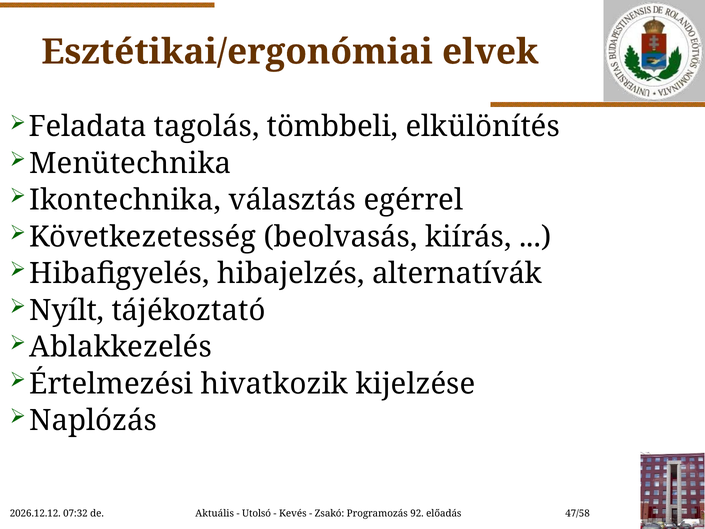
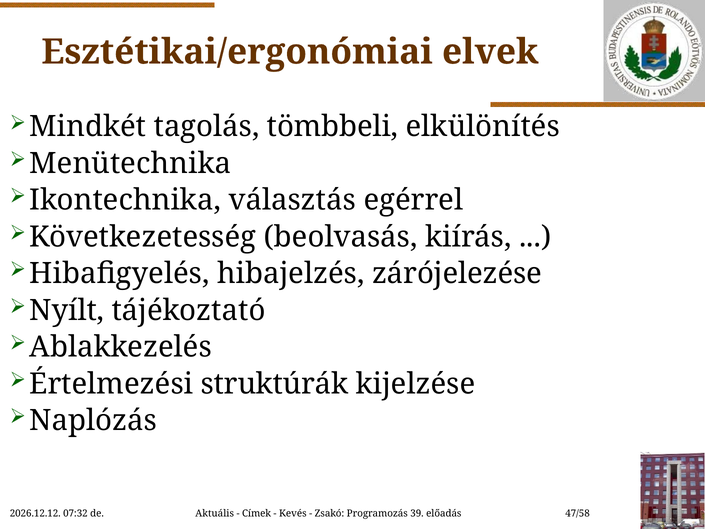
Feladata: Feladata -> Mindkét (88, 127)
alternatívák: alternatívák -> zárójelezése (457, 274)
hivatkozik: hivatkozik -> struktúrák (275, 384)
Utolsó: Utolsó -> Címek (257, 513)
92: 92 -> 39 (417, 513)
